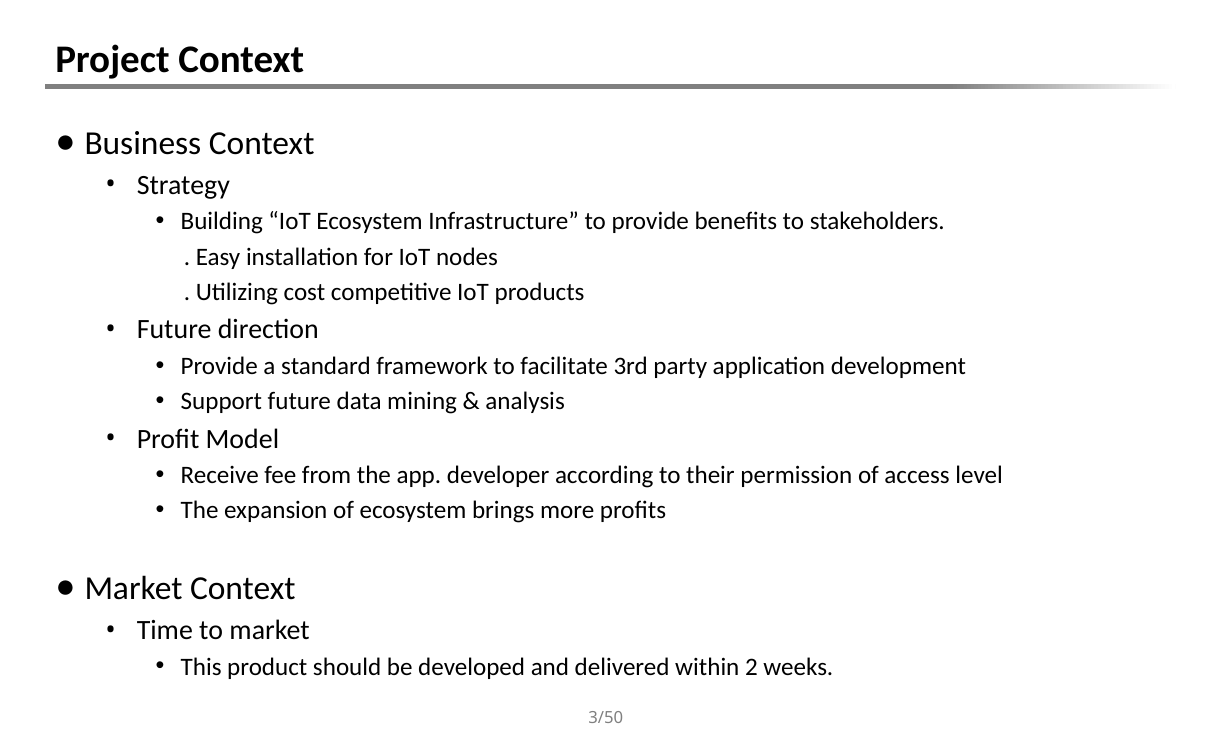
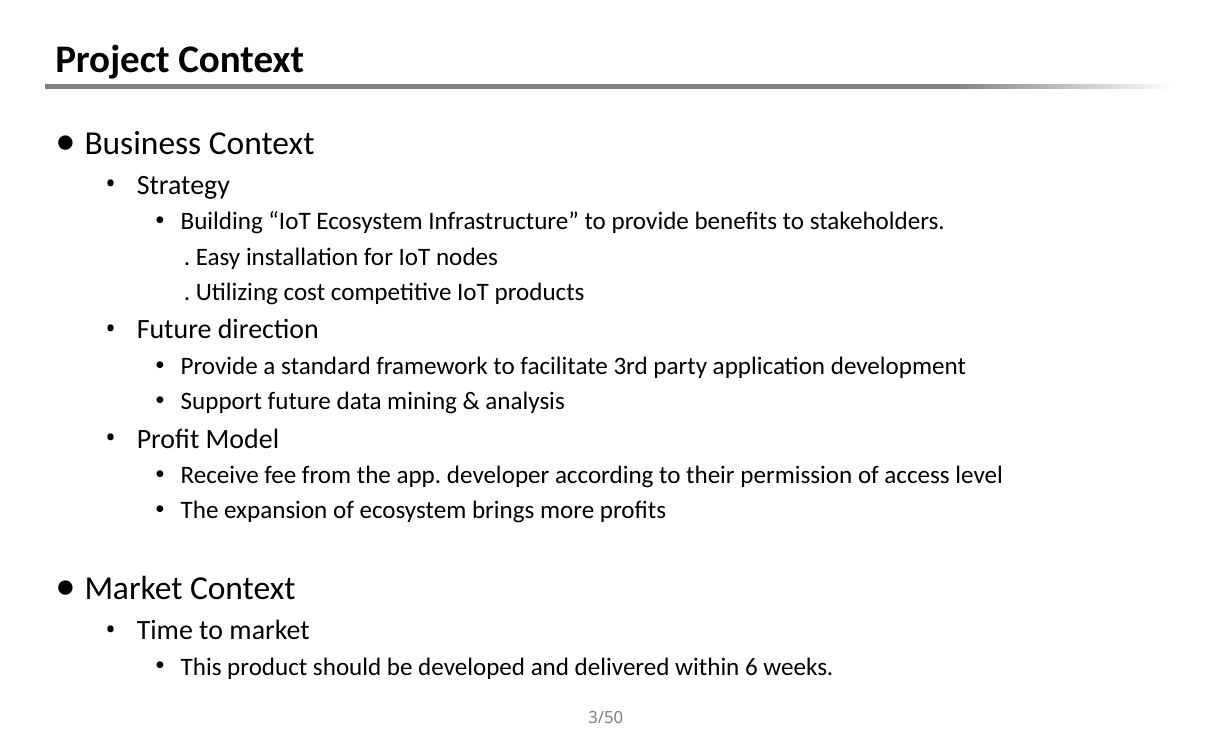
2: 2 -> 6 (751, 667)
